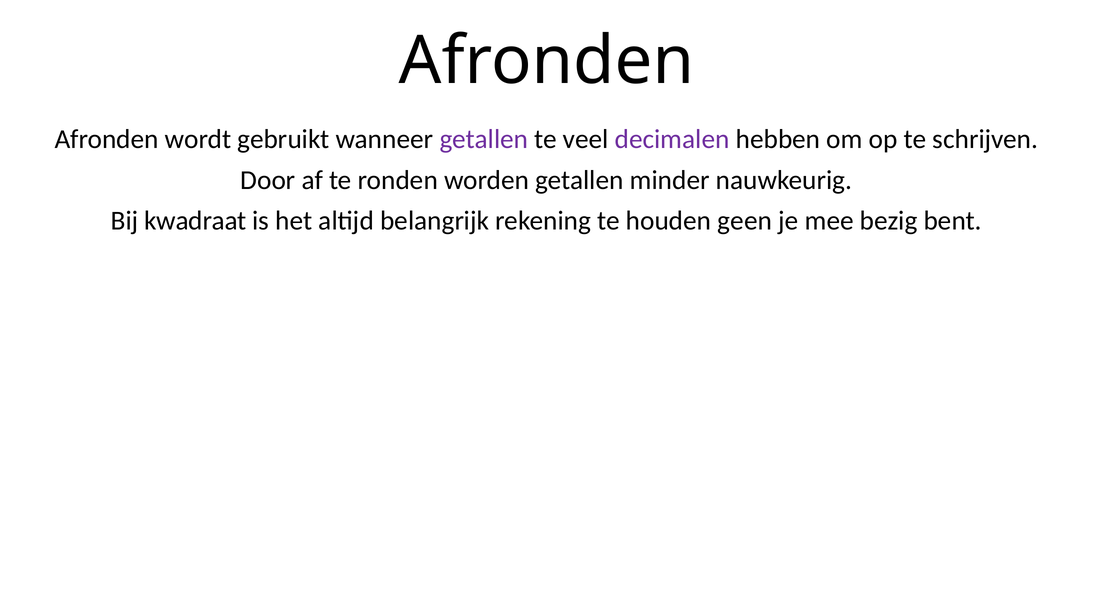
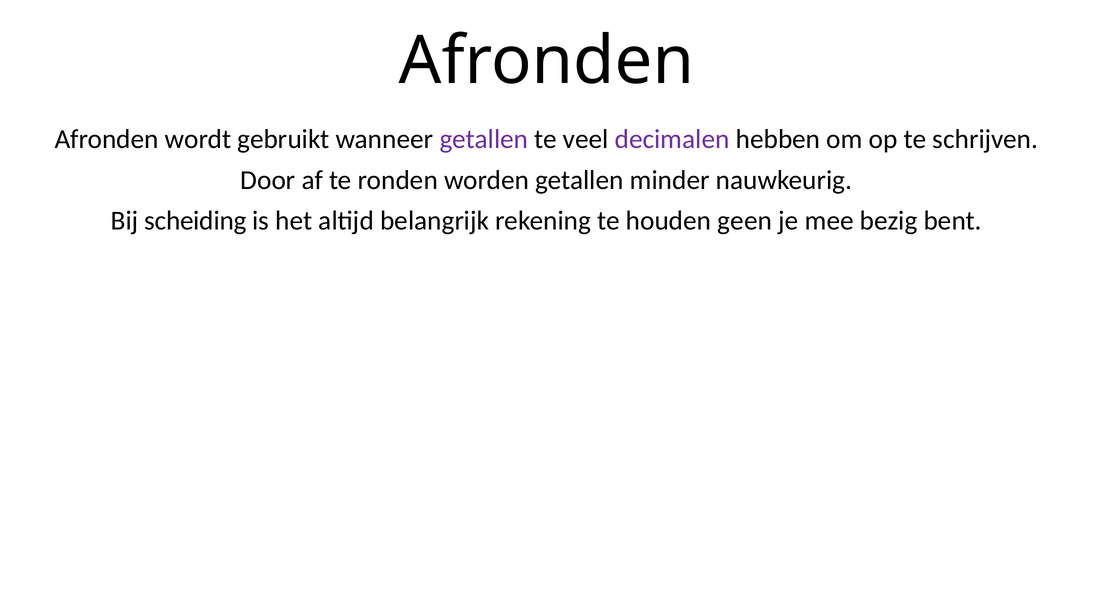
kwadraat: kwadraat -> scheiding (195, 221)
